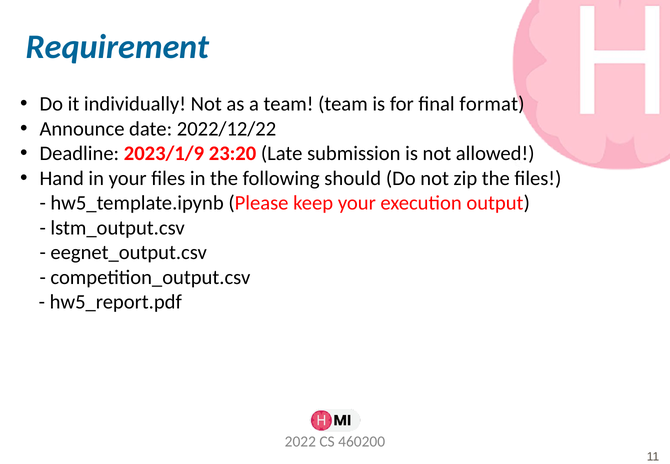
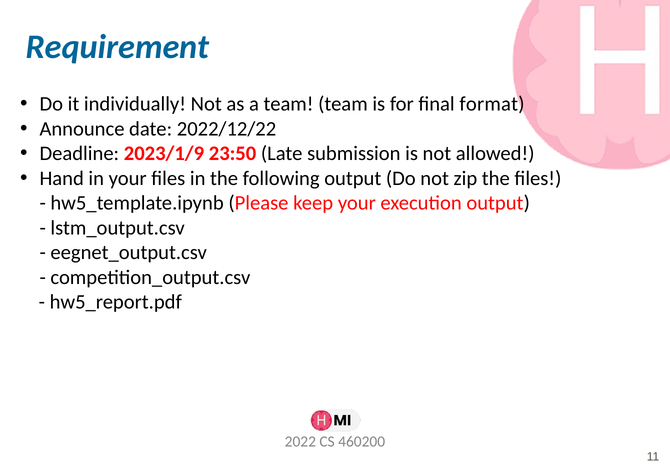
23:20: 23:20 -> 23:50 (233, 154)
following should: should -> output (353, 178)
